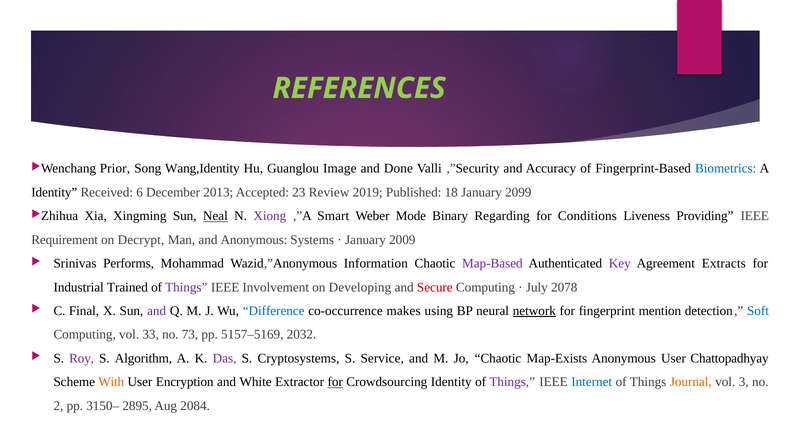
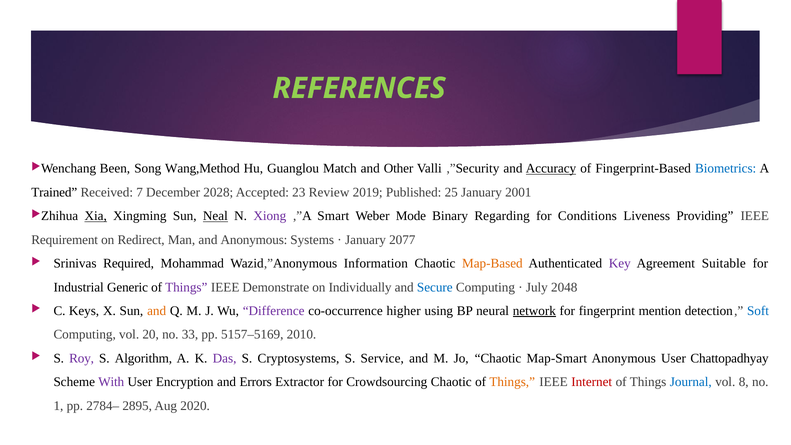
Prior: Prior -> Been (115, 169)
Wang,Identity: Wang,Identity -> Wang,Method (202, 169)
Image: Image -> Match (340, 169)
Done: Done -> Other (399, 169)
Accuracy underline: none -> present (551, 169)
Identity: Identity -> Trained (54, 192)
6: 6 -> 7 (140, 192)
2013: 2013 -> 2028 (218, 192)
18: 18 -> 25 (451, 192)
2099: 2099 -> 2001 (518, 192)
Xia underline: none -> present (96, 216)
Decrypt: Decrypt -> Redirect (141, 240)
2009: 2009 -> 2077 (402, 240)
Performs: Performs -> Required (129, 263)
Map-Based colour: purple -> orange (492, 263)
Extracts: Extracts -> Suitable (724, 263)
Trained: Trained -> Generic (127, 287)
Involvement: Involvement -> Demonstrate (276, 287)
Developing: Developing -> Individually (360, 287)
Secure colour: red -> blue (435, 287)
2078: 2078 -> 2048 (564, 287)
Final: Final -> Keys (84, 311)
and colour: purple -> orange (157, 311)
Difference colour: blue -> purple (274, 311)
makes: makes -> higher (404, 311)
33: 33 -> 20 (151, 335)
73: 73 -> 33 (190, 335)
2032: 2032 -> 2010 (302, 335)
Map-Exists: Map-Exists -> Map-Smart (557, 358)
With colour: orange -> purple (111, 382)
White: White -> Errors (256, 382)
for underline: present -> none (335, 382)
Crowdsourcing Identity: Identity -> Chaotic (451, 382)
Things colour: purple -> orange (512, 382)
Internet colour: blue -> red (592, 382)
Journal colour: orange -> blue (691, 382)
3: 3 -> 8 (744, 382)
2: 2 -> 1 (58, 406)
3150–: 3150– -> 2784– (103, 406)
2084: 2084 -> 2020 (195, 406)
